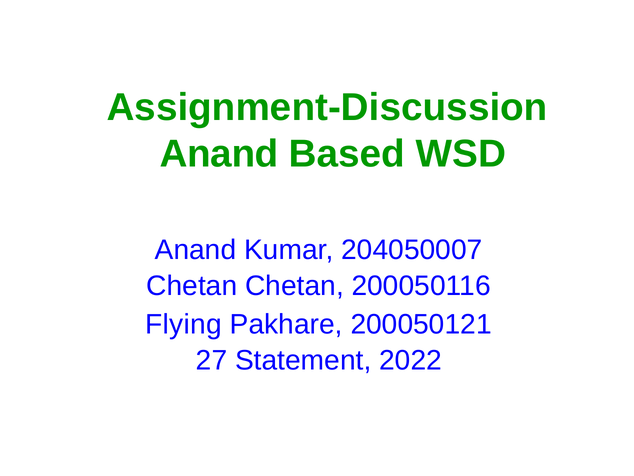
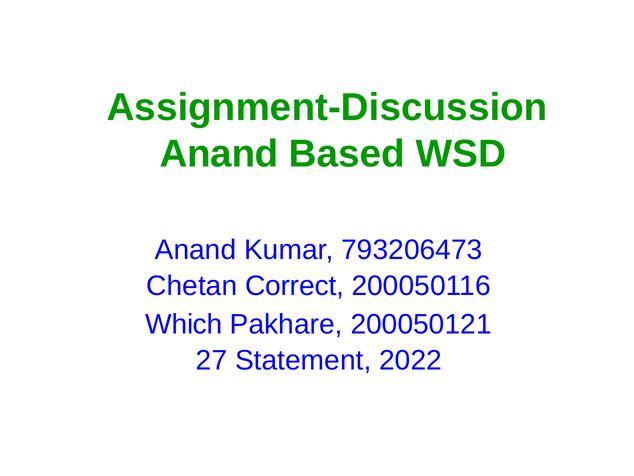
204050007: 204050007 -> 793206473 (412, 250)
Chetan Chetan: Chetan -> Correct (295, 286)
Flying: Flying -> Which (184, 324)
